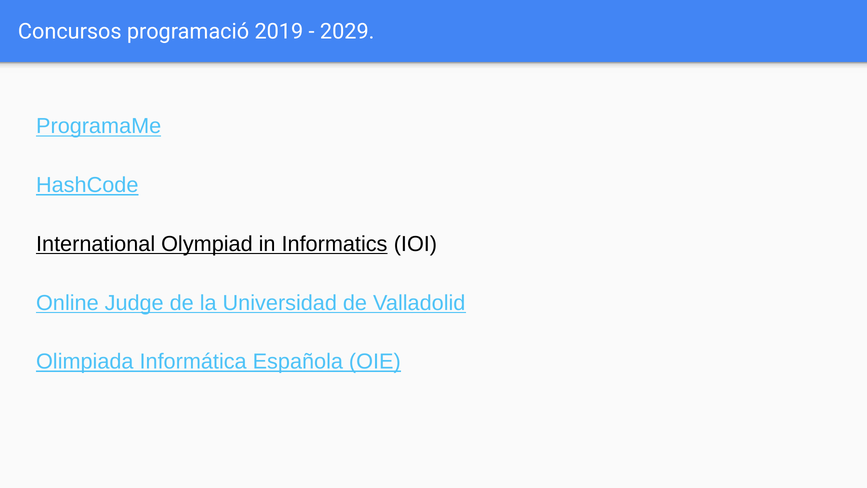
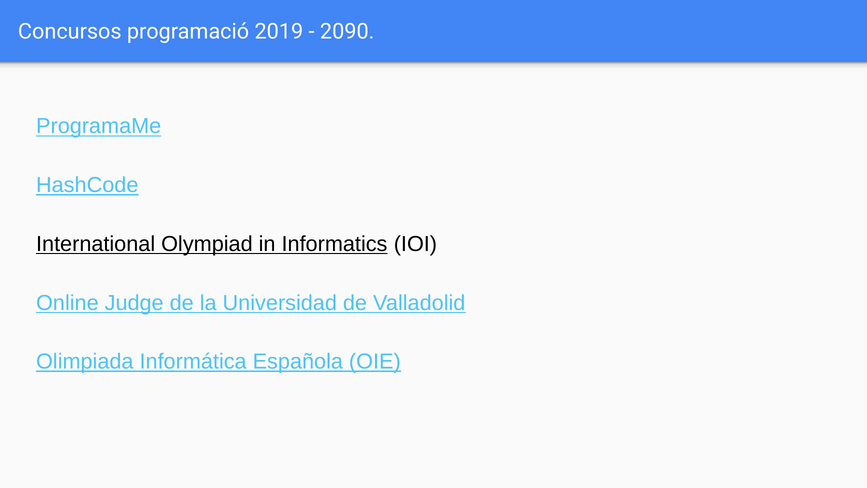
2029: 2029 -> 2090 (347, 32)
